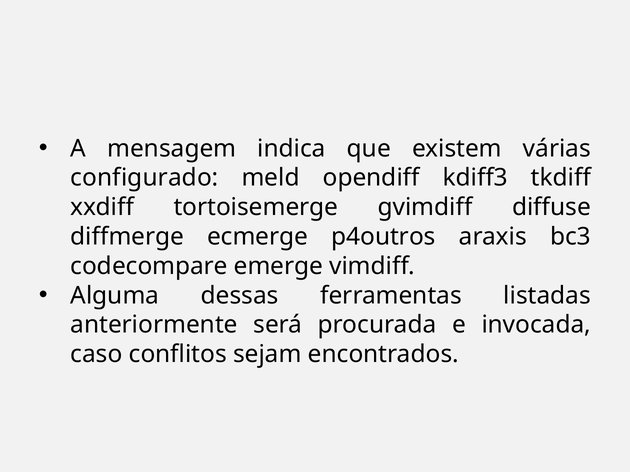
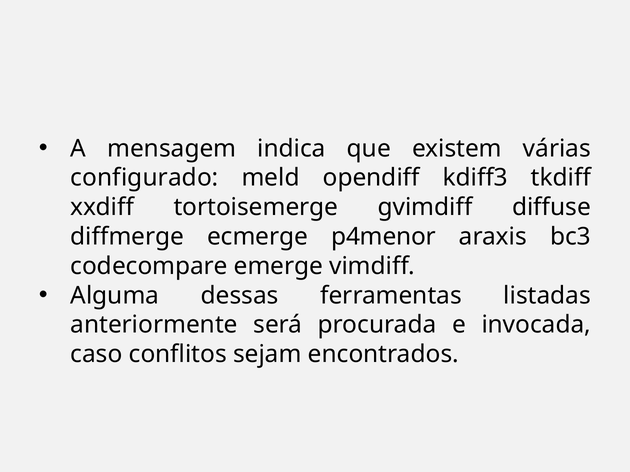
p4outros: p4outros -> p4menor (384, 237)
